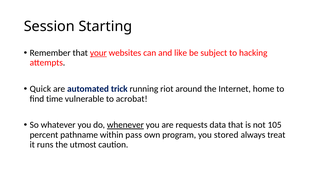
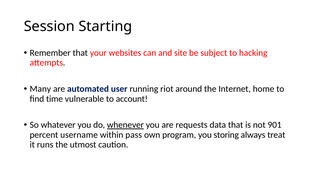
your underline: present -> none (98, 53)
like: like -> site (181, 53)
Quick: Quick -> Many (40, 89)
trick: trick -> user (119, 89)
acrobat: acrobat -> account (132, 99)
105: 105 -> 901 (275, 125)
pathname: pathname -> username (79, 135)
stored: stored -> storing (226, 135)
